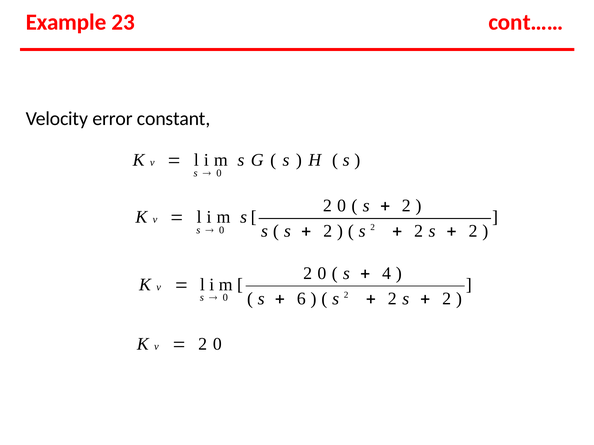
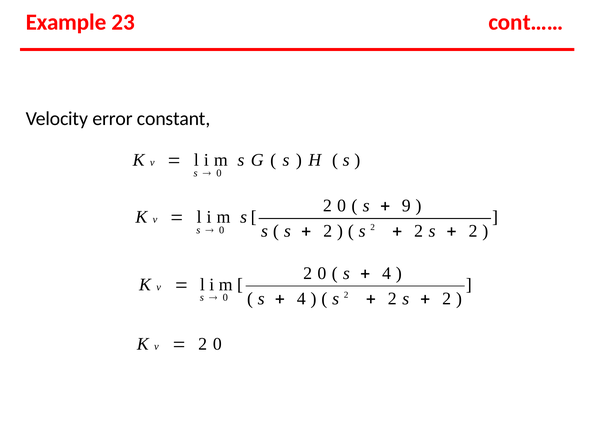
2: 2 -> 9 (406, 206)
6: 6 -> 4 (301, 299)
